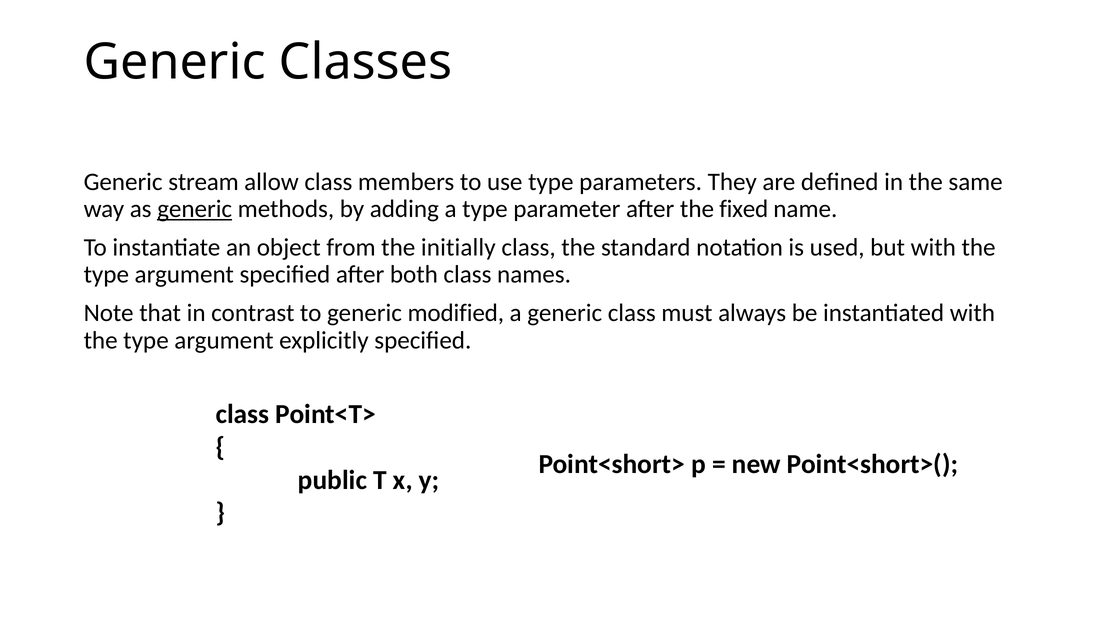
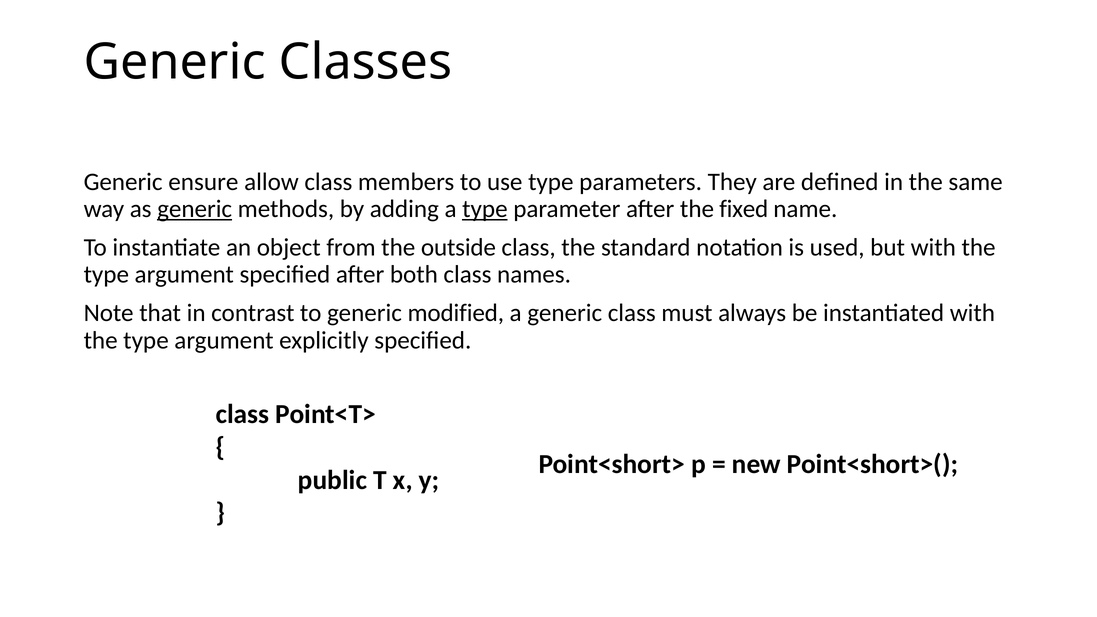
stream: stream -> ensure (203, 182)
type underline: none -> present (485, 209)
initially: initially -> outside (458, 248)
